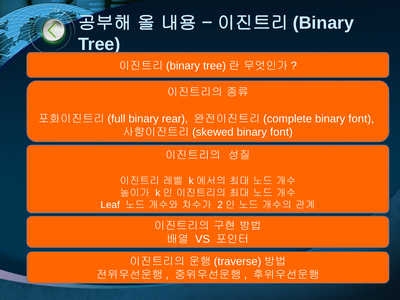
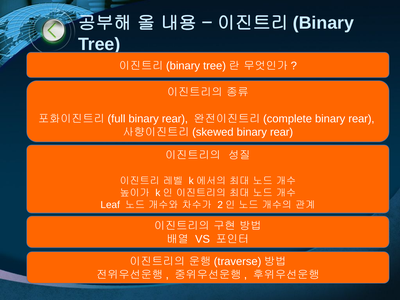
font: font -> rear (361, 119)
font: font -> rear (282, 132)
